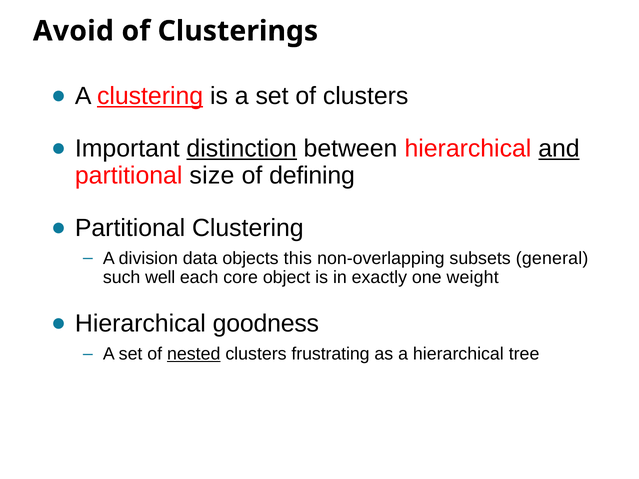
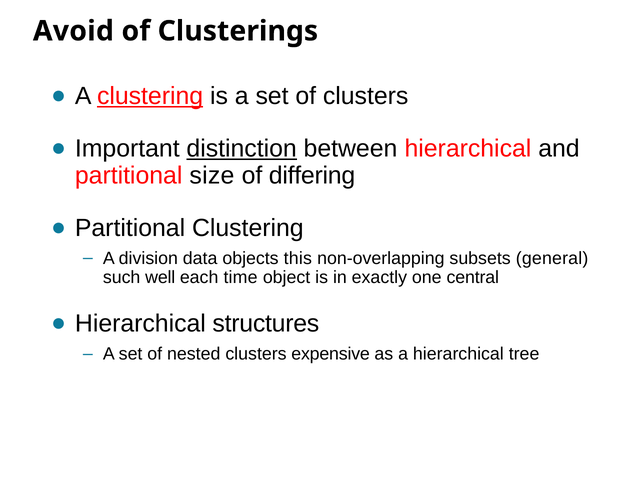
and underline: present -> none (559, 149)
defining: defining -> differing (312, 176)
core: core -> time (241, 278)
weight: weight -> central (473, 278)
goodness: goodness -> structures (266, 324)
nested underline: present -> none (194, 354)
frustrating: frustrating -> expensive (331, 354)
